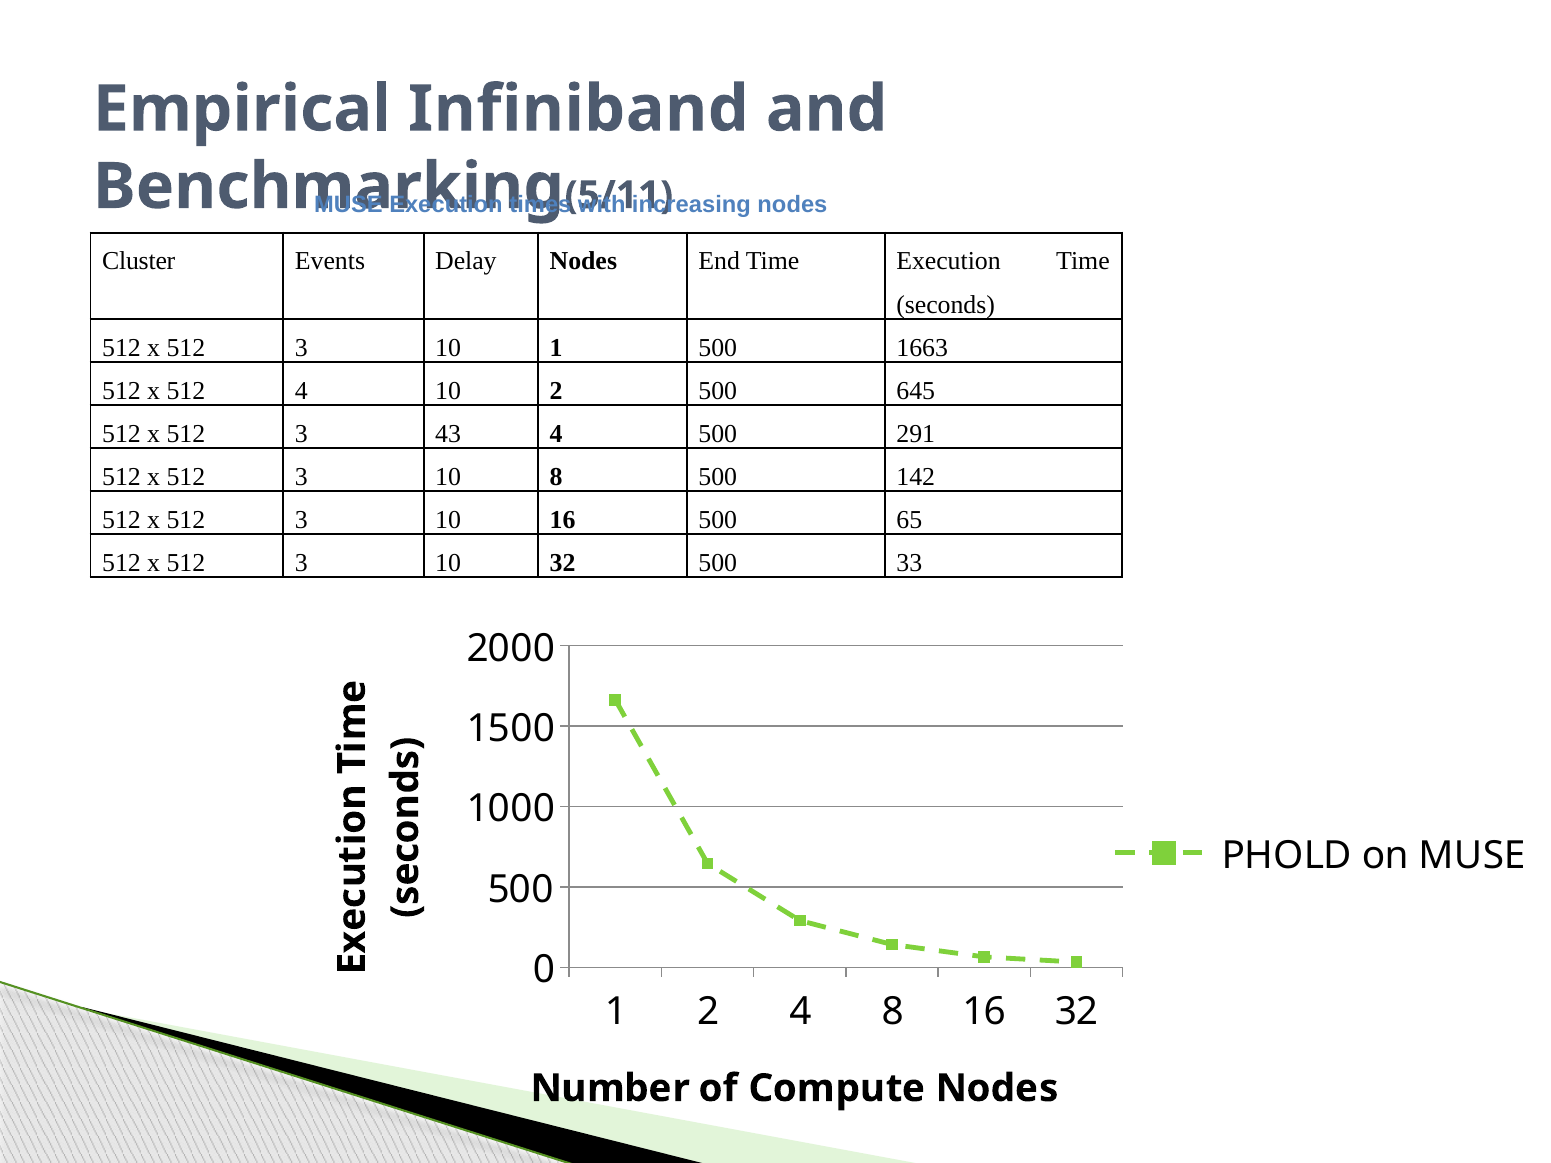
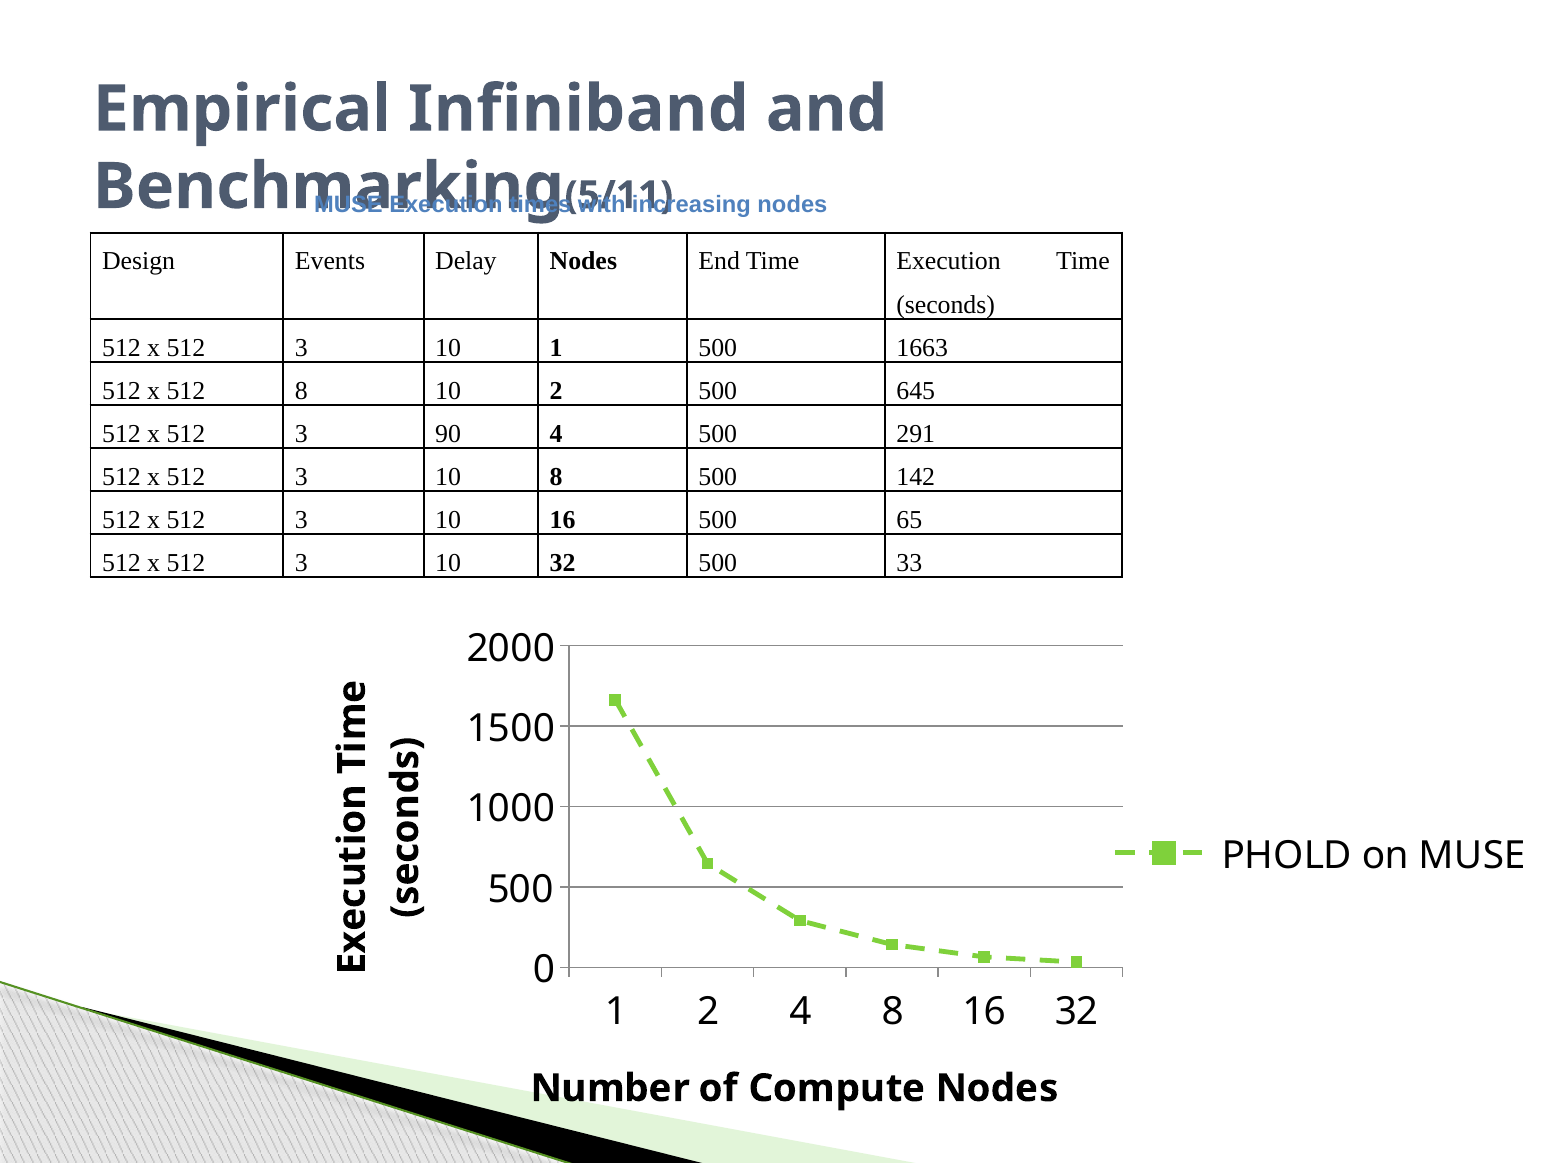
Cluster: Cluster -> Design (139, 261)
512 4: 4 -> 8 (301, 391)
43: 43 -> 90 (448, 434)
